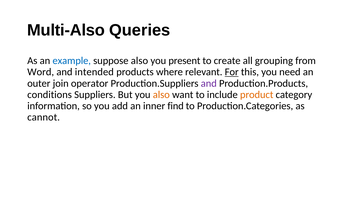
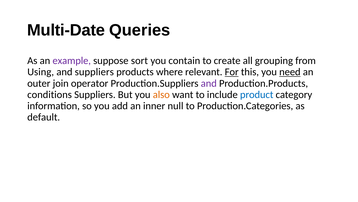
Multi-Also: Multi-Also -> Multi-Date (66, 30)
example colour: blue -> purple (72, 61)
suppose also: also -> sort (139, 61)
present: present -> contain (184, 61)
Word: Word -> Using (41, 72)
and intended: intended -> suppliers (94, 72)
need underline: none -> present (290, 72)
product colour: orange -> blue (257, 94)
find: find -> null (175, 106)
cannot: cannot -> default (44, 117)
